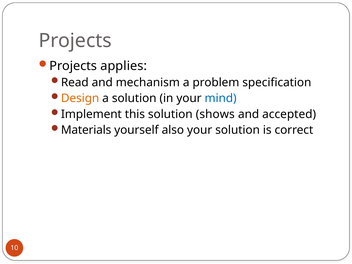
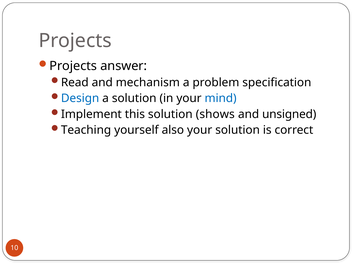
applies: applies -> answer (124, 66)
Design colour: orange -> blue (80, 98)
accepted: accepted -> unsigned (289, 114)
Materials: Materials -> Teaching (86, 130)
